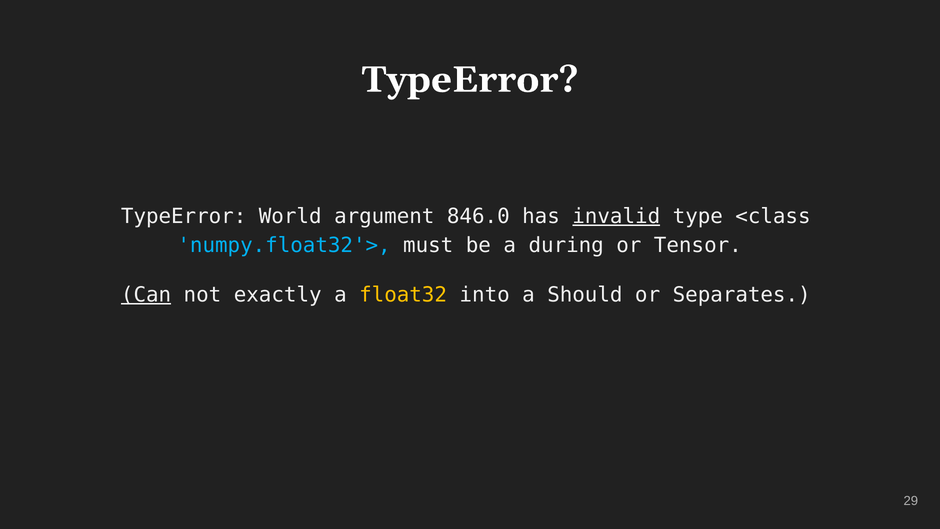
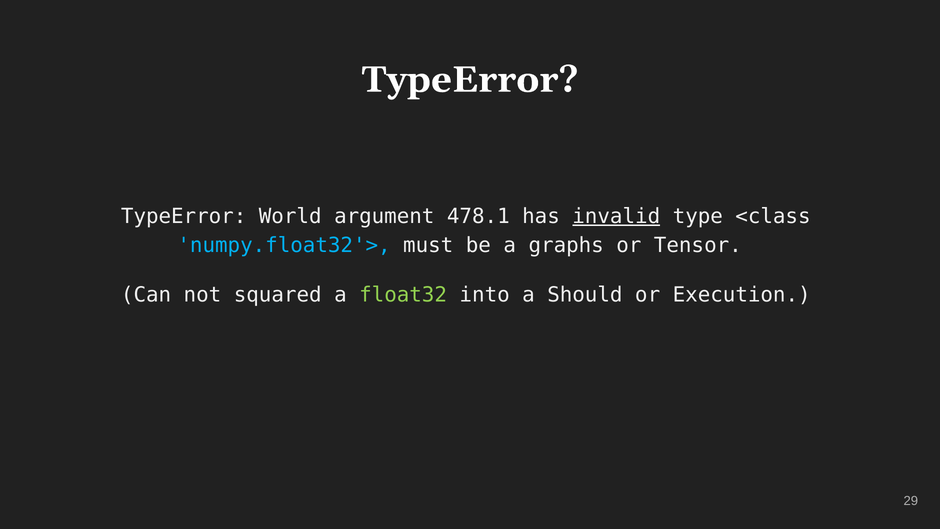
846.0: 846.0 -> 478.1 (478, 216)
during: during -> graphs (566, 245)
Can underline: present -> none (146, 295)
exactly: exactly -> squared (278, 295)
float32 colour: yellow -> light green (403, 295)
Separates: Separates -> Execution (742, 295)
